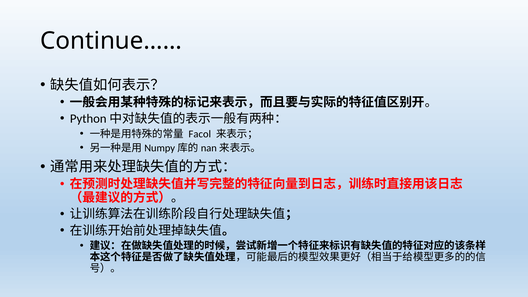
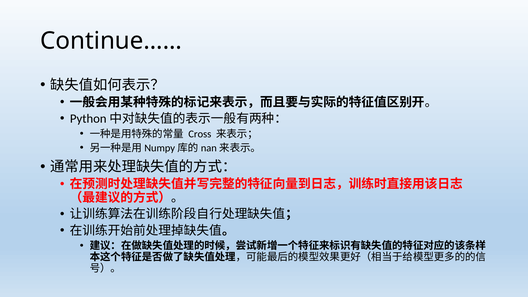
Facol: Facol -> Cross (200, 134)
